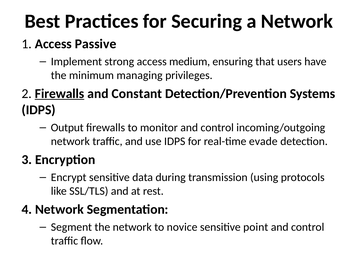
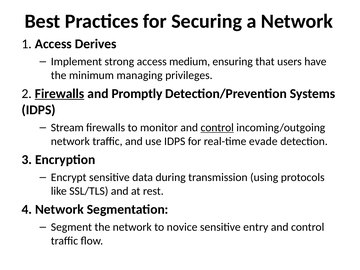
Passive: Passive -> Derives (96, 44)
Constant: Constant -> Promptly (137, 94)
Output: Output -> Stream (67, 128)
control underline: none -> present (217, 128)
point: point -> entry (256, 227)
